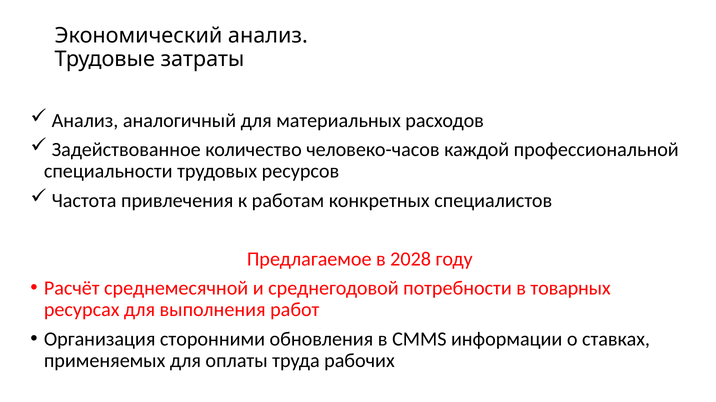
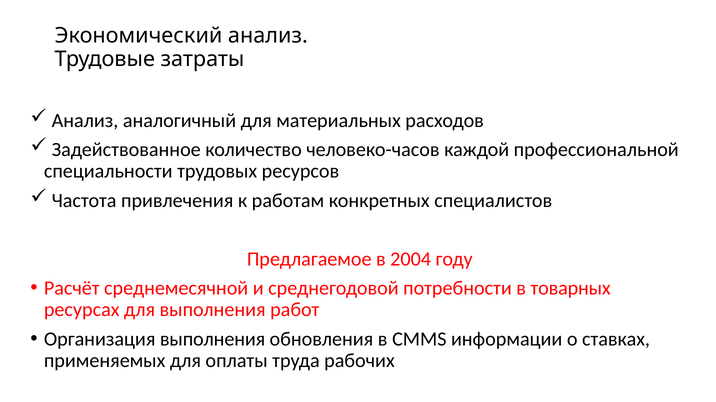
2028: 2028 -> 2004 (411, 259)
Организация сторонними: сторонними -> выполнения (213, 340)
